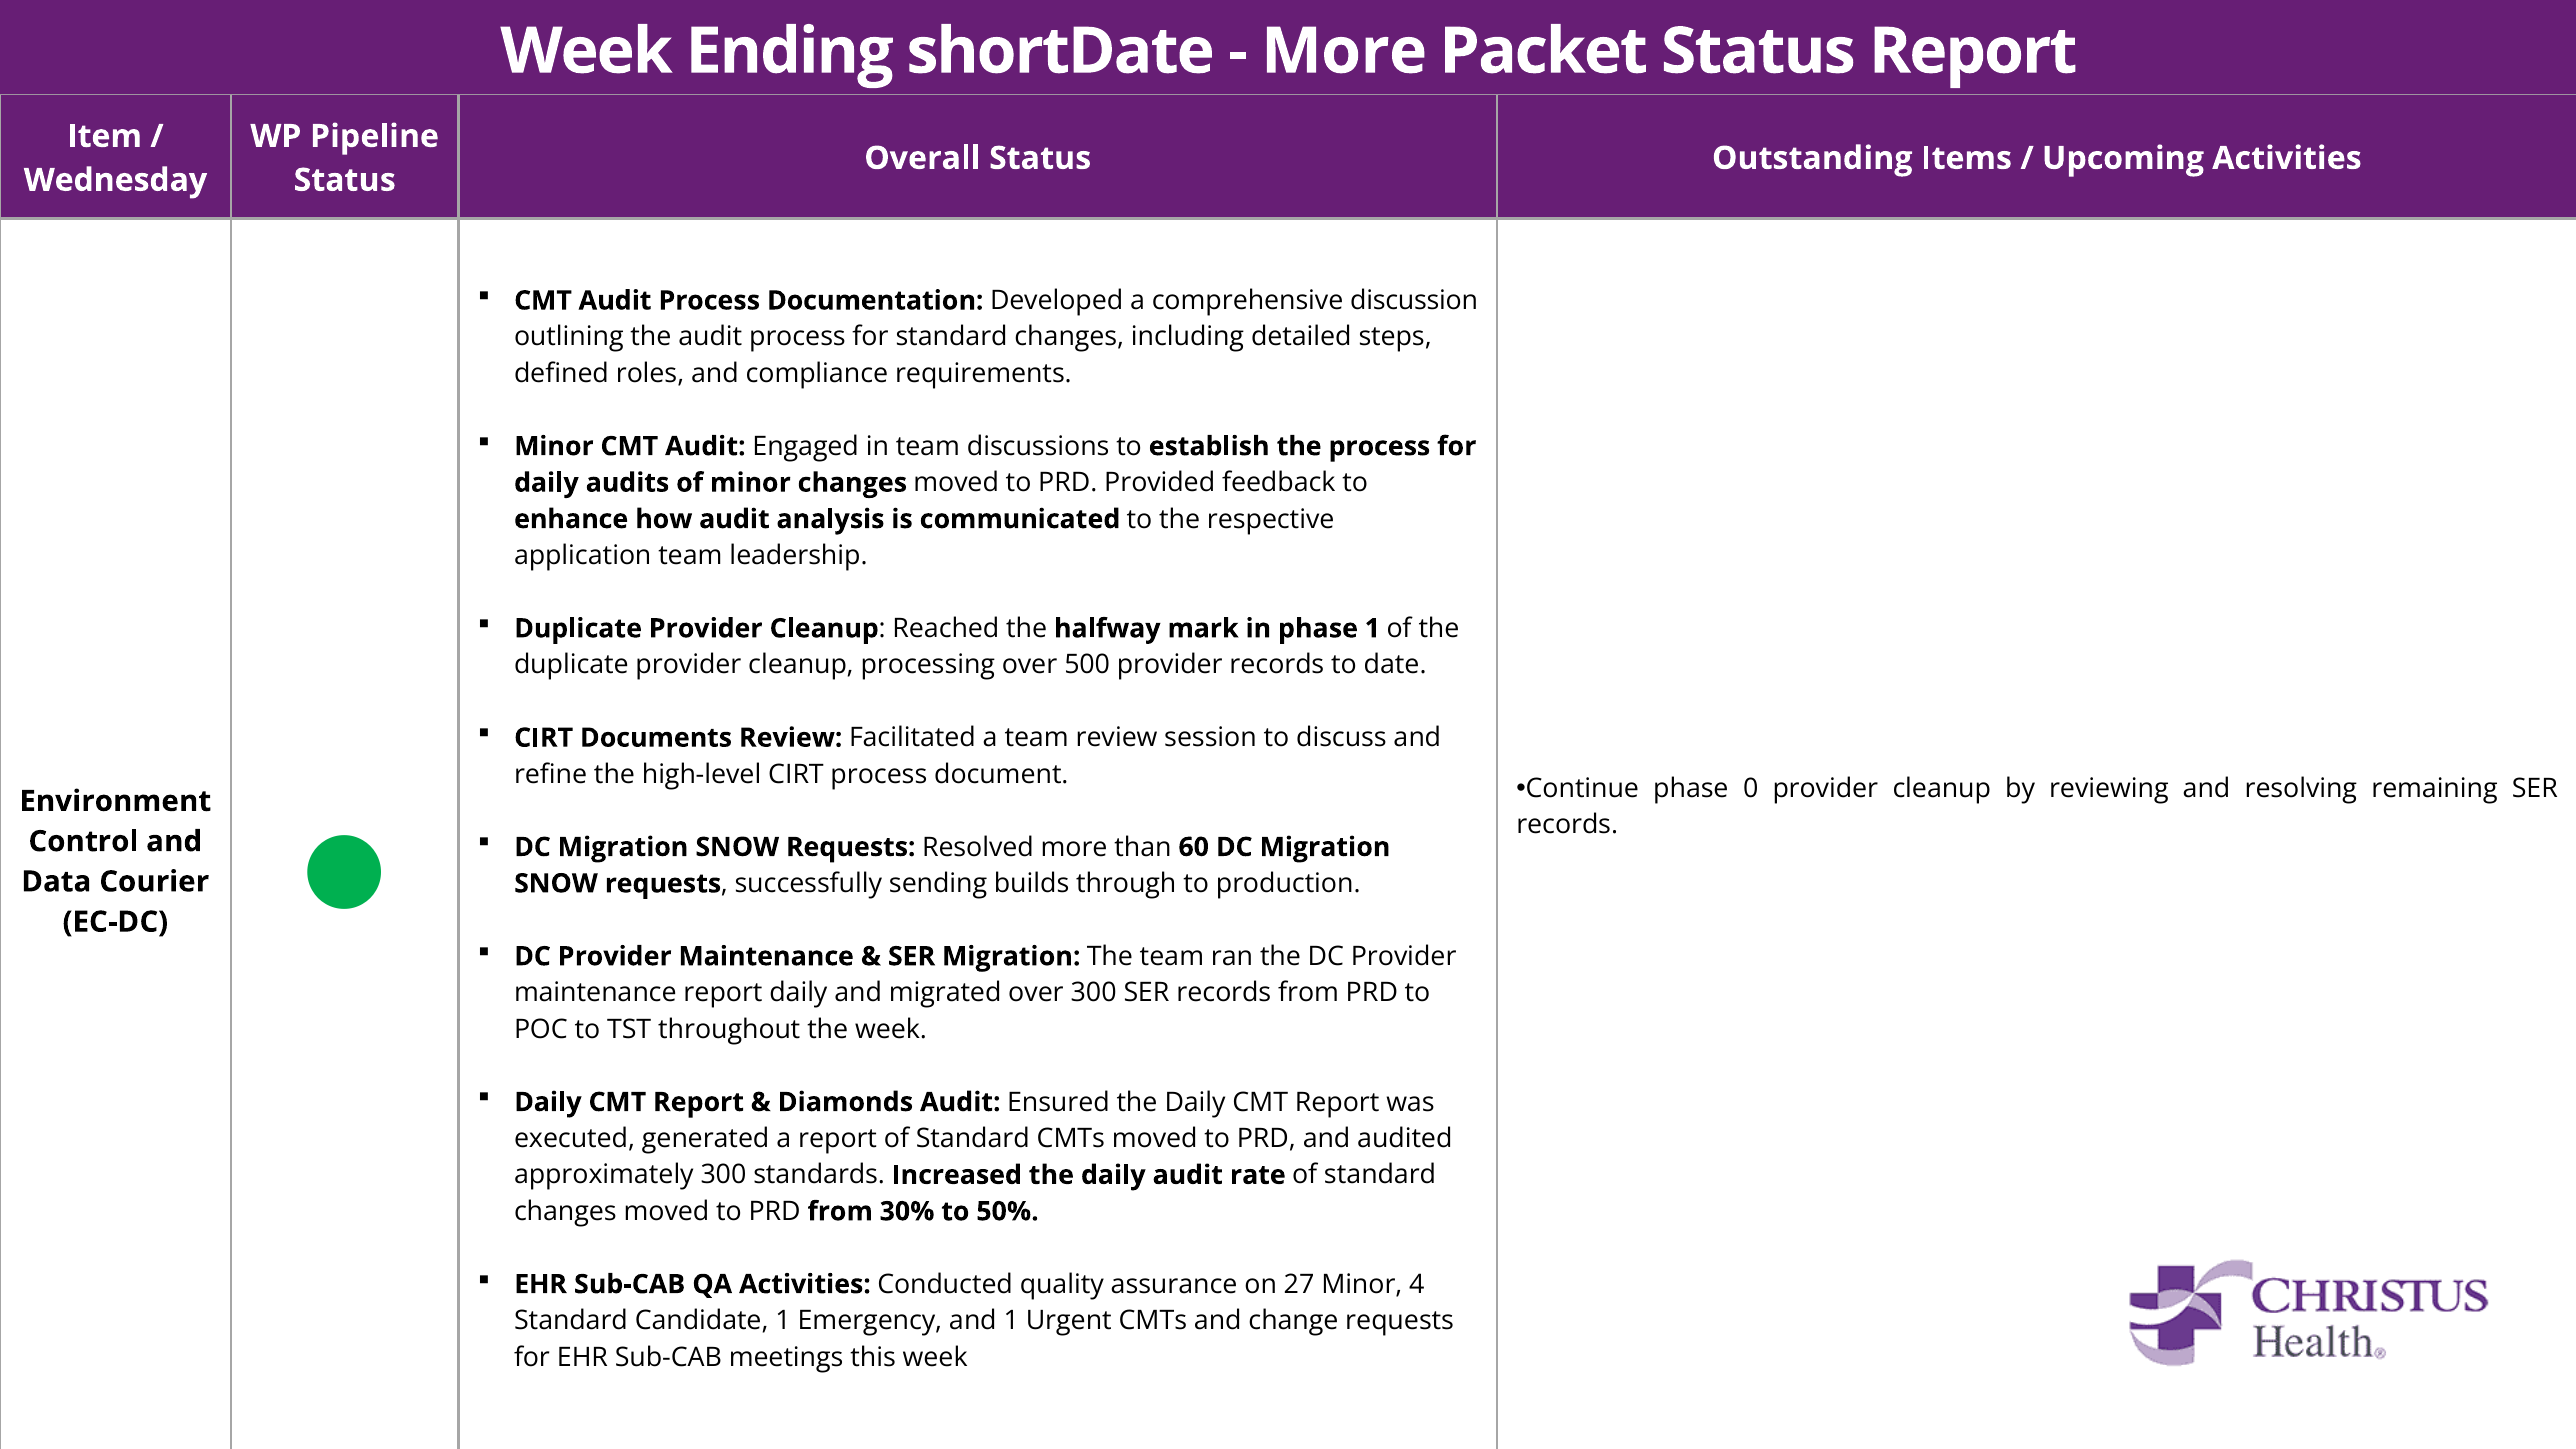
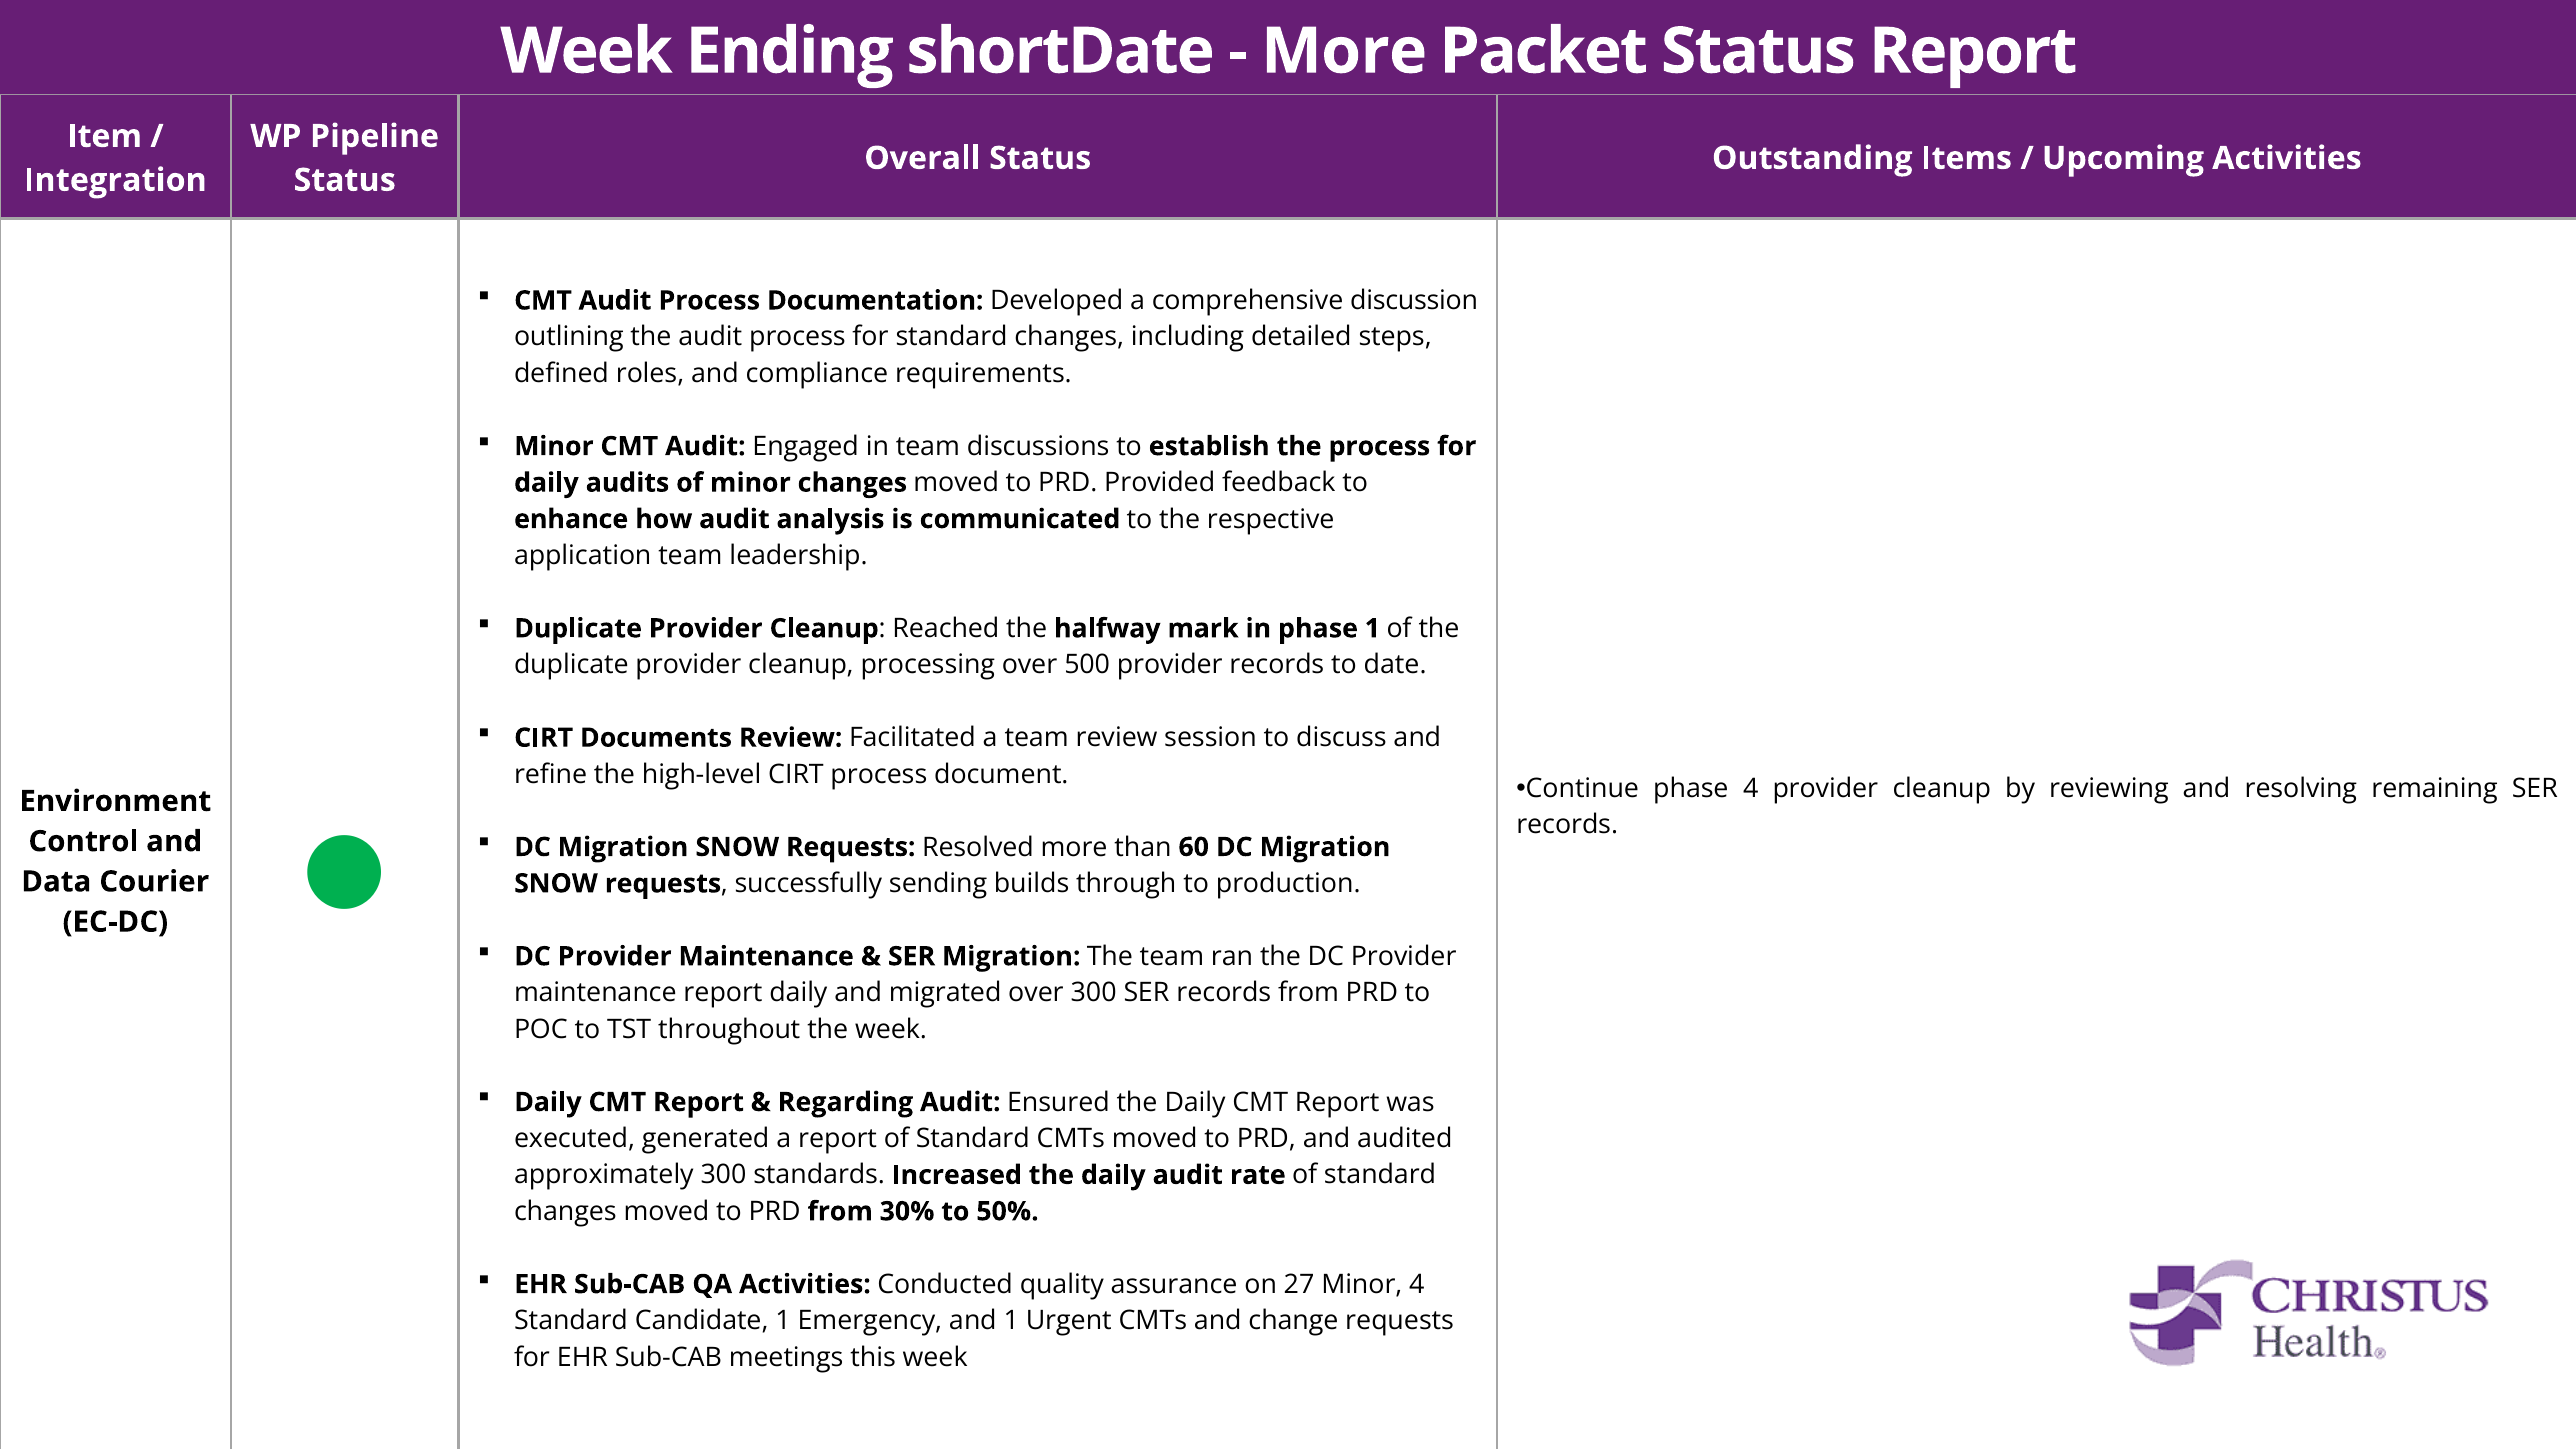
Wednesday: Wednesday -> Integration (115, 180)
phase 0: 0 -> 4 (1751, 789)
Diamonds: Diamonds -> Regarding (845, 1102)
